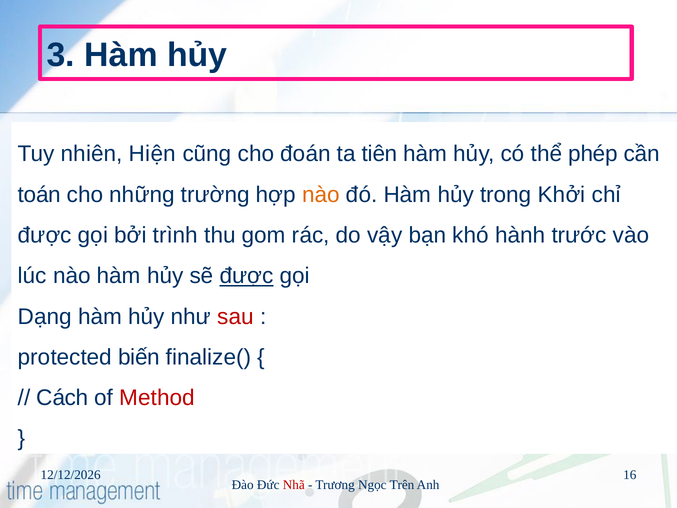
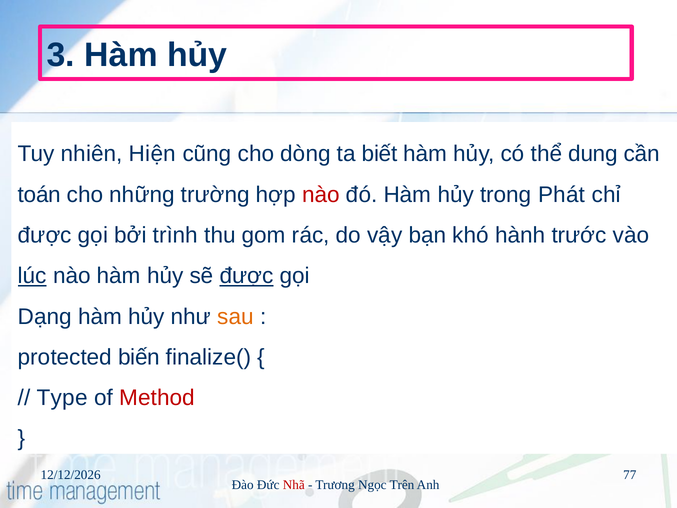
đoán: đoán -> dòng (306, 154)
tiên: tiên -> biết (380, 154)
phép: phép -> dung (593, 154)
nào colour: orange -> red (321, 195)
Khởi: Khởi -> Phát (562, 195)
lúc underline: none -> present (32, 276)
sau colour: red -> orange (236, 316)
Cách: Cách -> Type (62, 398)
16: 16 -> 77 (630, 475)
